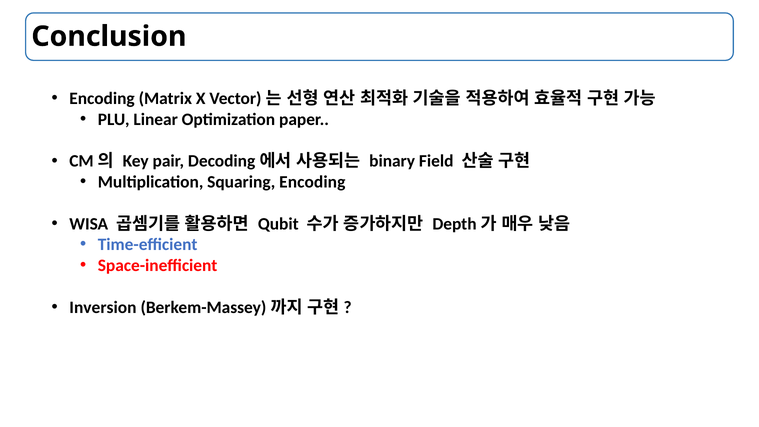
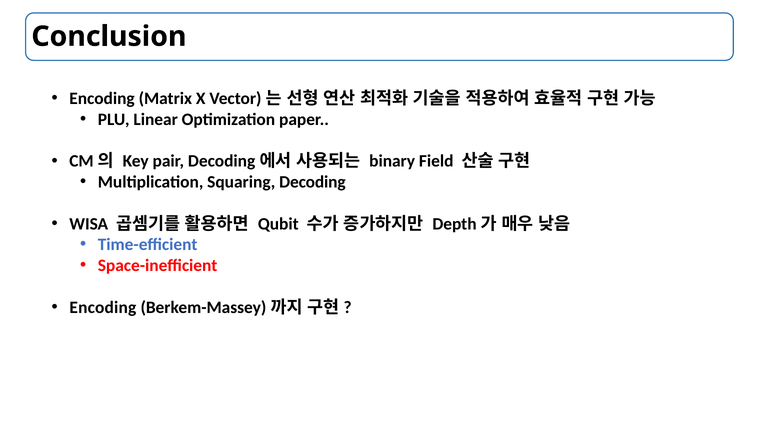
Squaring Encoding: Encoding -> Decoding (312, 182)
Inversion: Inversion -> Encoding (103, 307)
